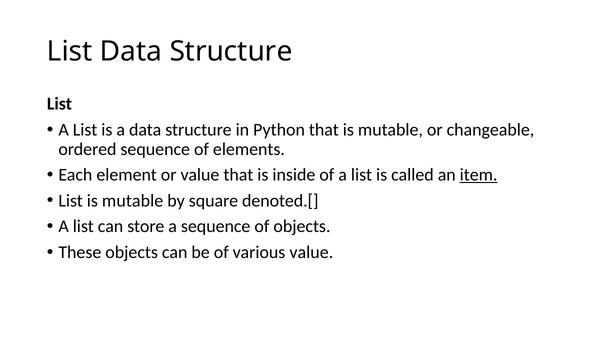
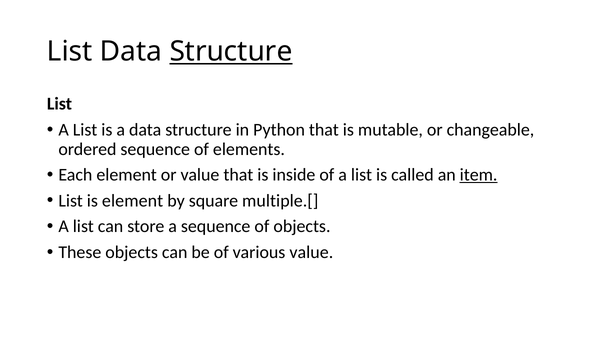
Structure underline: none -> present (231, 52)
List is mutable: mutable -> element (133, 201)
denoted.[: denoted.[ -> multiple.[ (280, 201)
